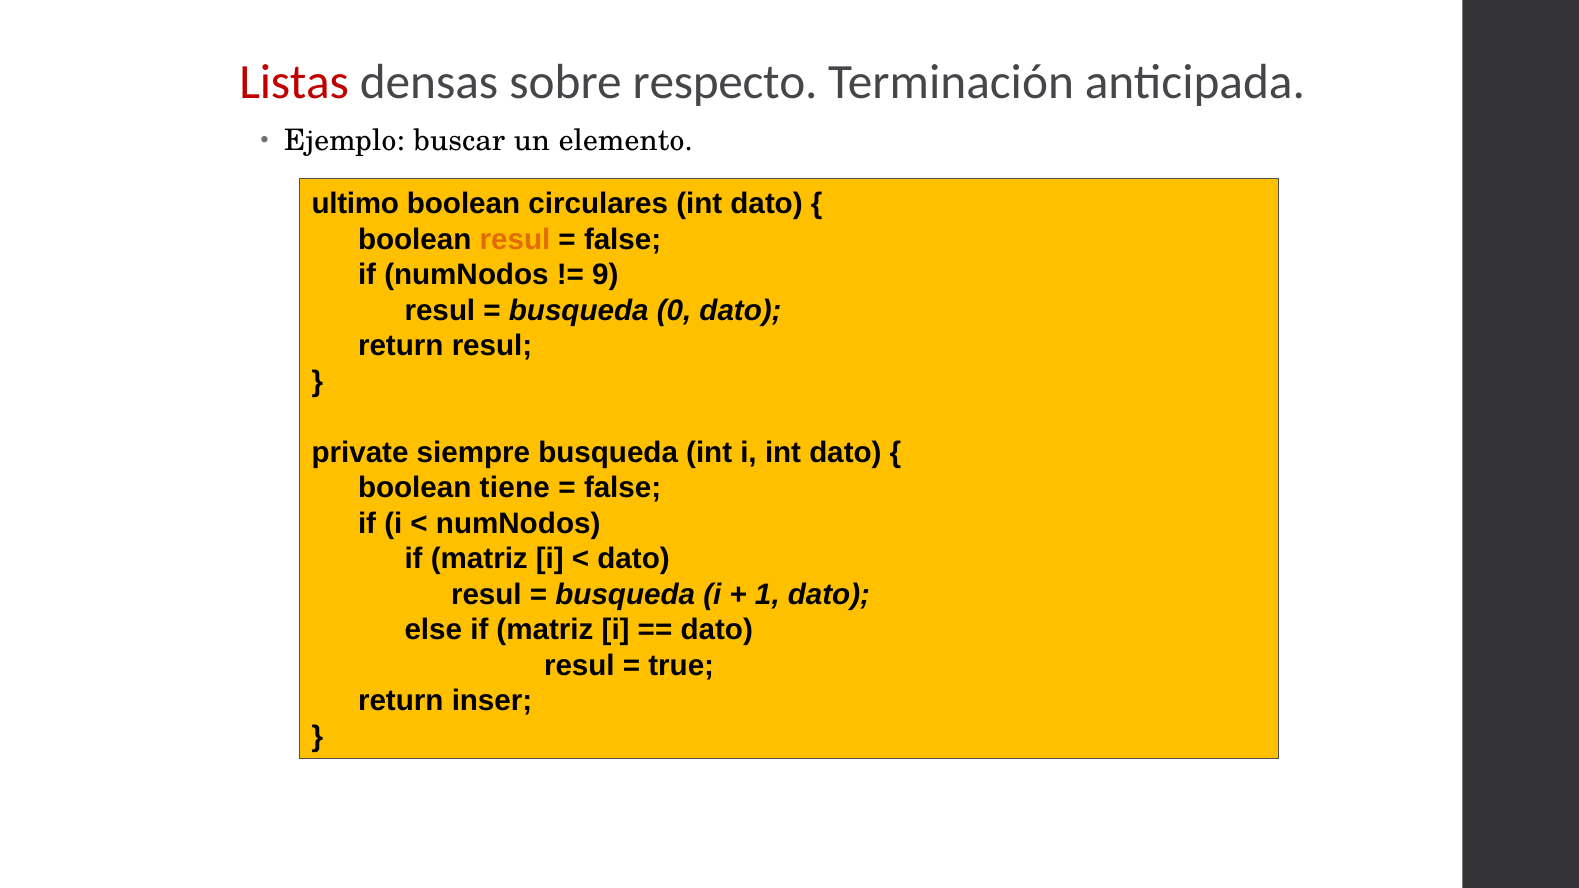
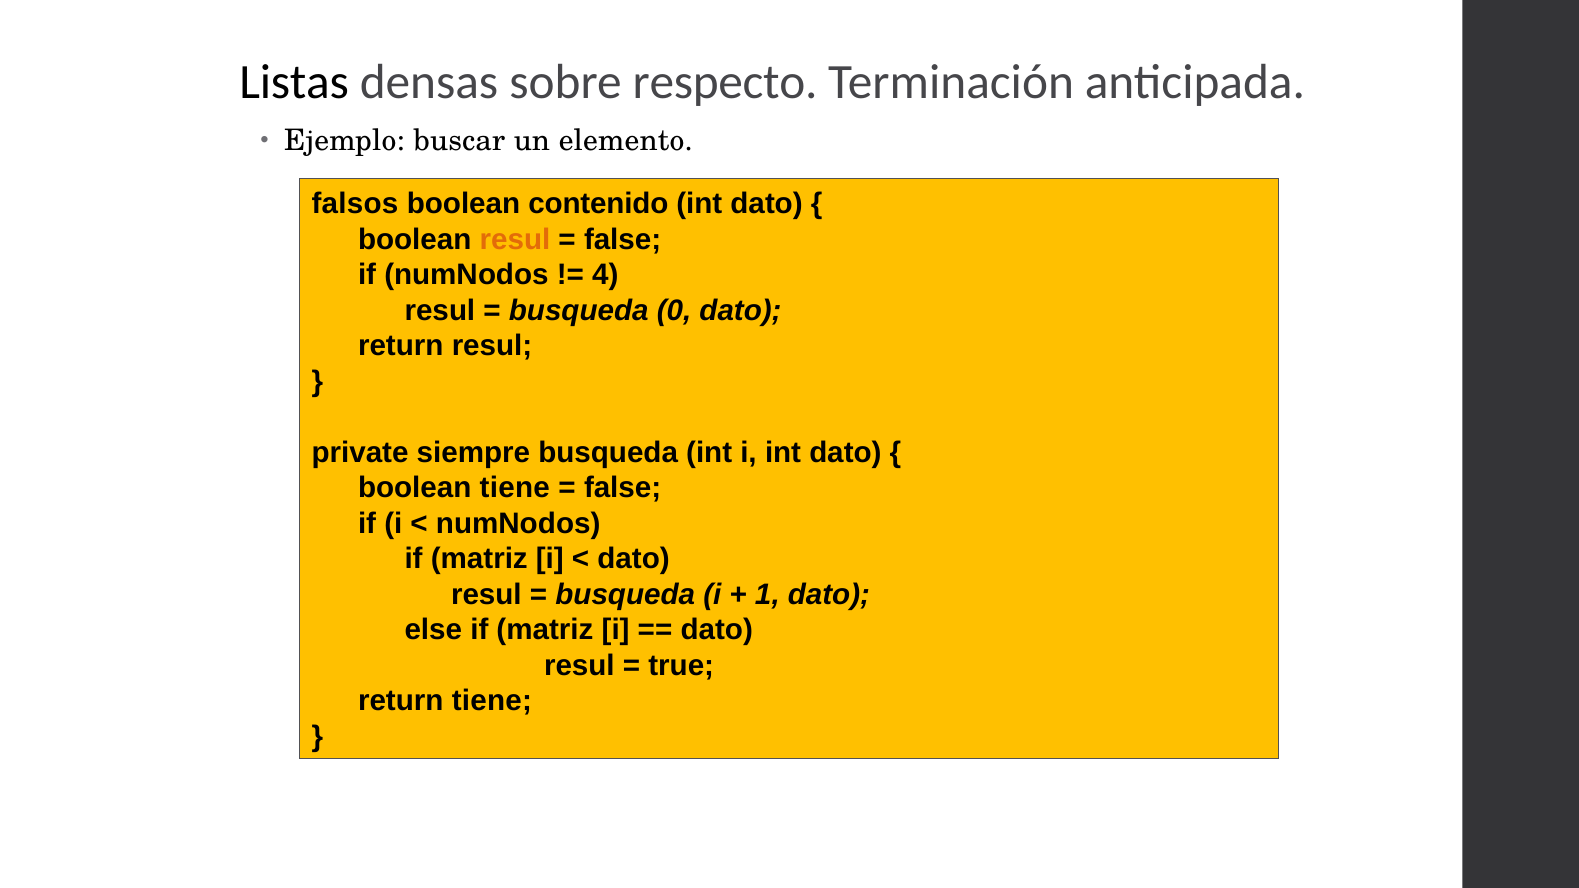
Listas colour: red -> black (294, 83)
ultimo: ultimo -> falsos (355, 204)
circulares: circulares -> contenido (598, 204)
9: 9 -> 4 (605, 275)
return inser: inser -> tiene (492, 701)
